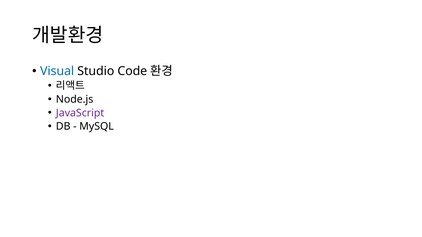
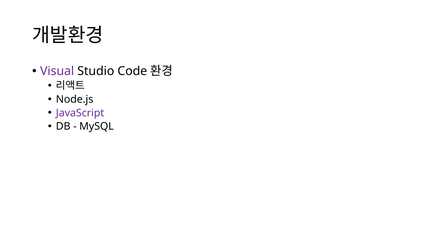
Visual colour: blue -> purple (57, 71)
